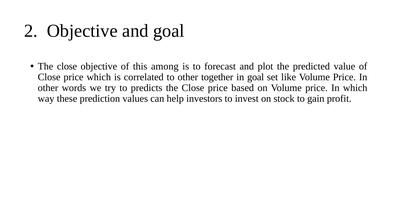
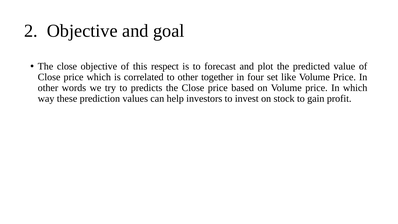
among: among -> respect (165, 66)
in goal: goal -> four (256, 77)
